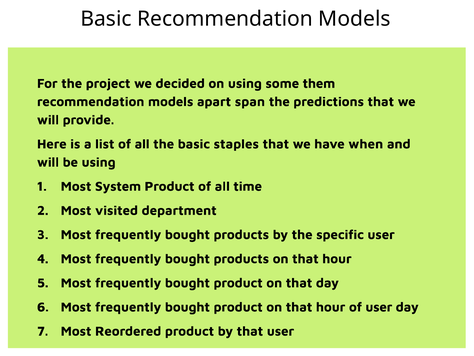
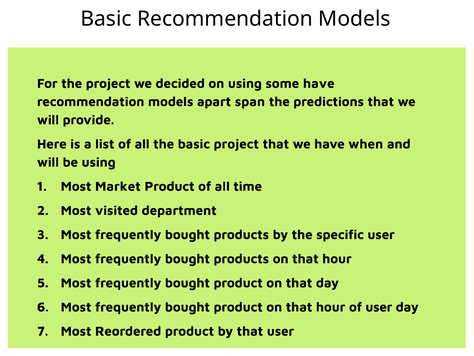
some them: them -> have (319, 83)
basic staples: staples -> project (236, 144)
System: System -> Market (118, 186)
